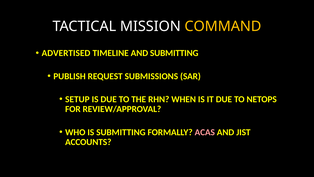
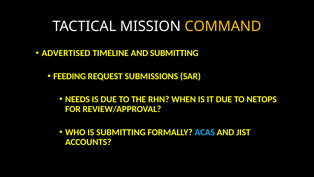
PUBLISH: PUBLISH -> FEEDING (70, 76)
SETUP: SETUP -> NEEDS (77, 99)
ACAS colour: pink -> light blue (205, 132)
